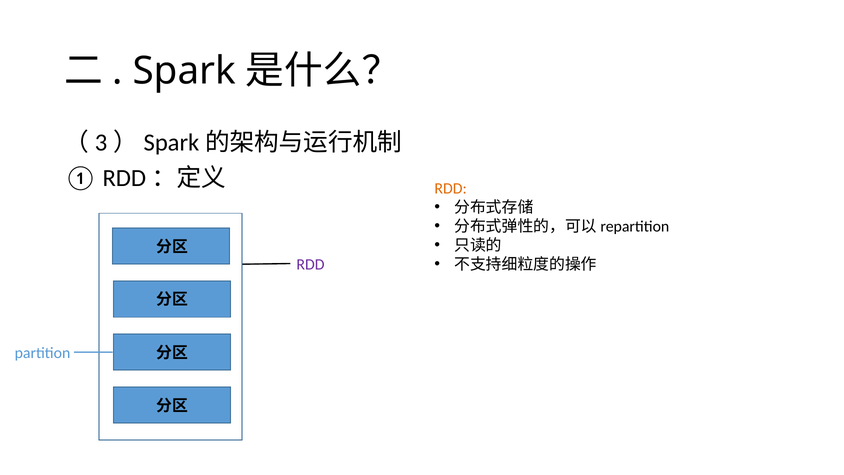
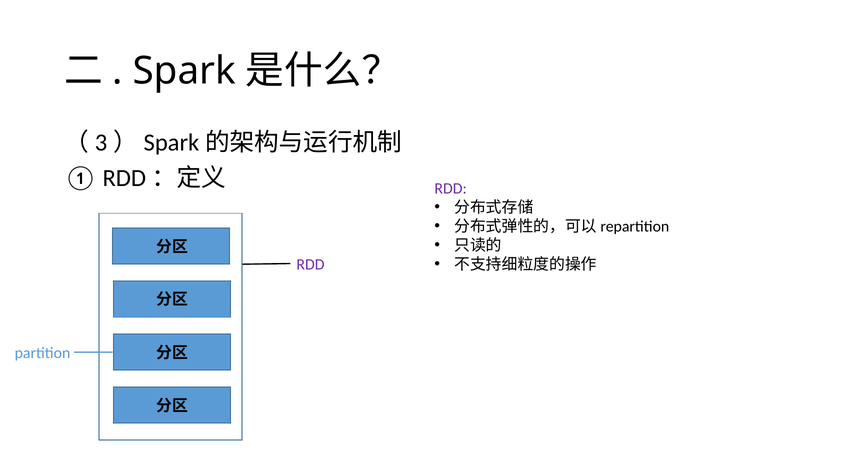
RDD colour: orange -> purple (451, 188)
